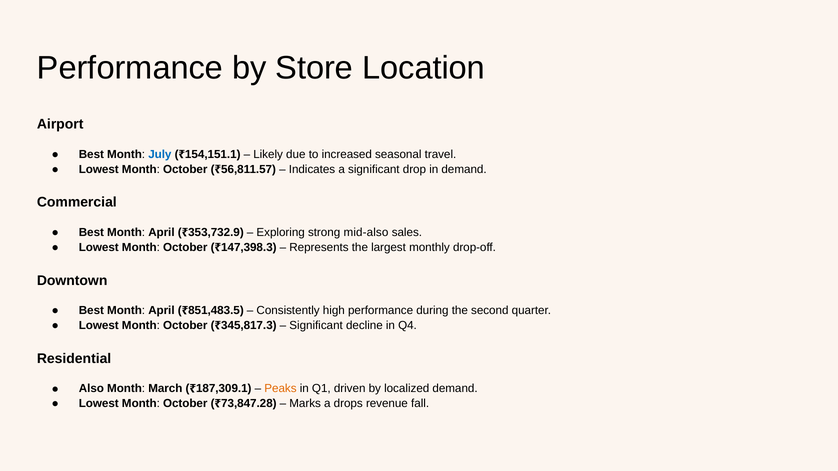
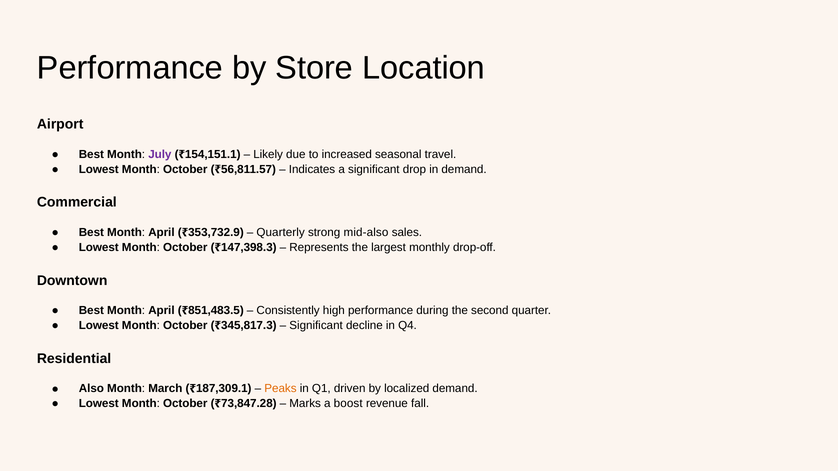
July colour: blue -> purple (160, 155)
Exploring: Exploring -> Quarterly (281, 233)
drops: drops -> boost (348, 404)
